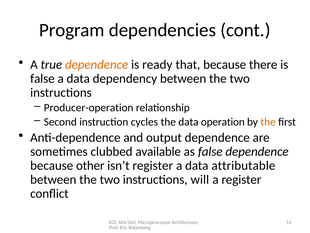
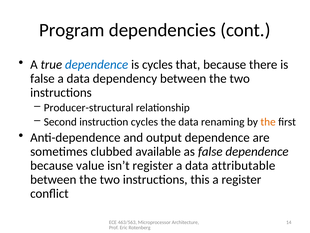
dependence colour: orange -> blue (97, 64)
is ready: ready -> cycles (157, 64)
Producer-operation: Producer-operation -> Producer-structural (89, 107)
operation: operation -> renaming (223, 122)
other: other -> value (90, 165)
will: will -> this (200, 179)
